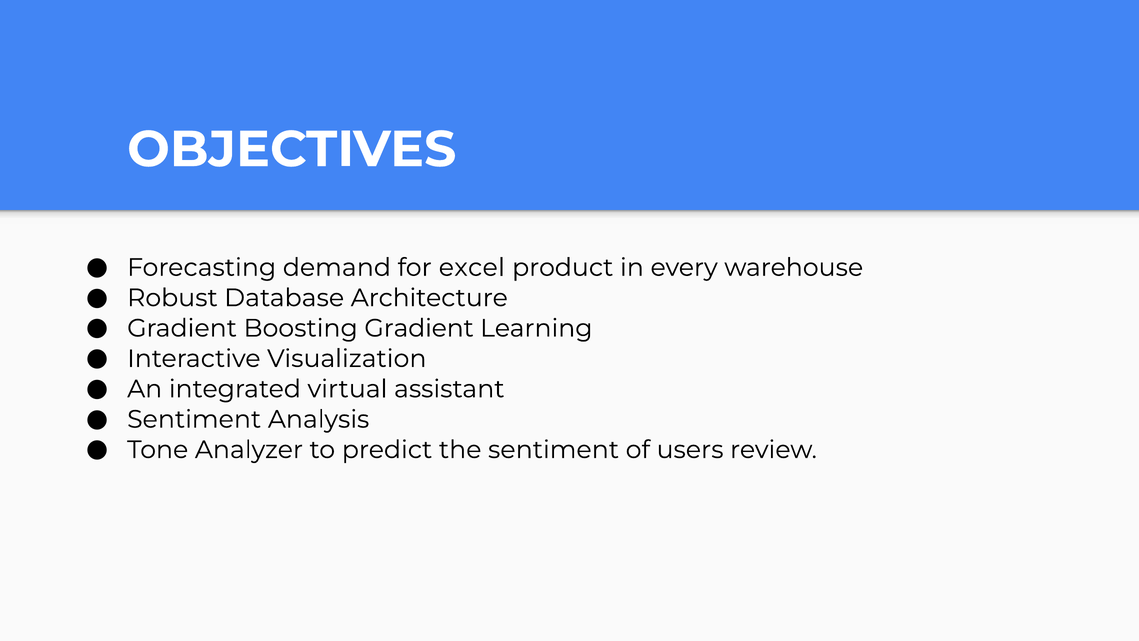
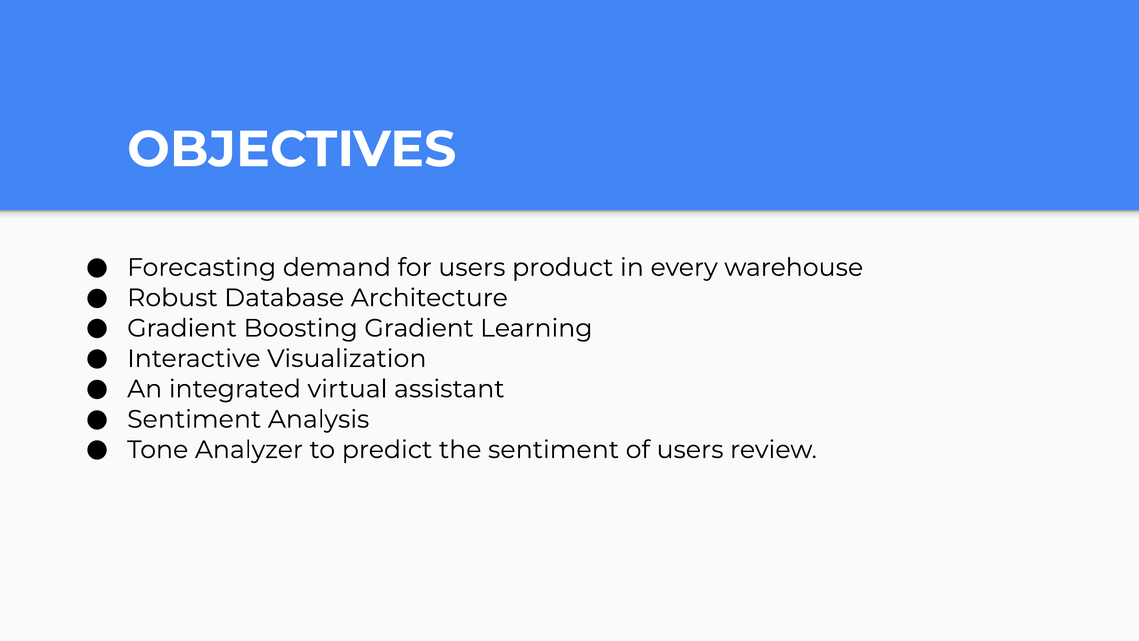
for excel: excel -> users (472, 267)
